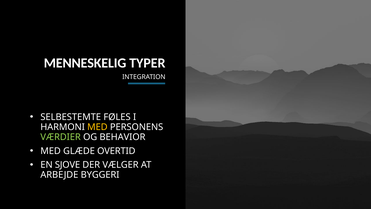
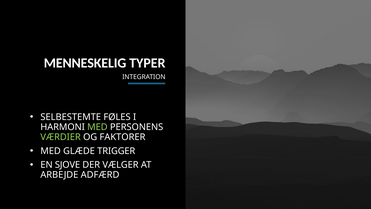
MED colour: yellow -> light green (97, 127)
BEHAVIOR: BEHAVIOR -> FAKTORER (122, 137)
OVERTID: OVERTID -> TRIGGER (116, 151)
BYGGERI: BYGGERI -> ADFÆRD (100, 175)
